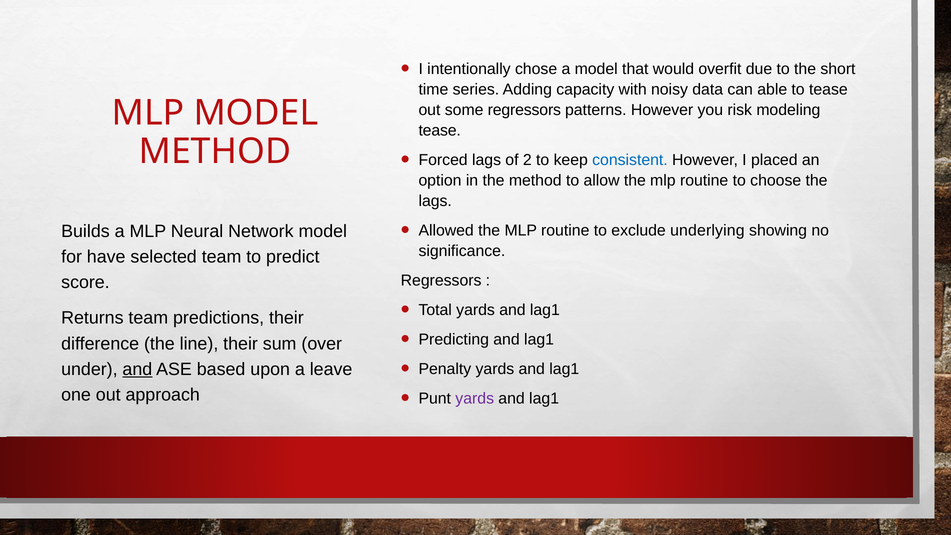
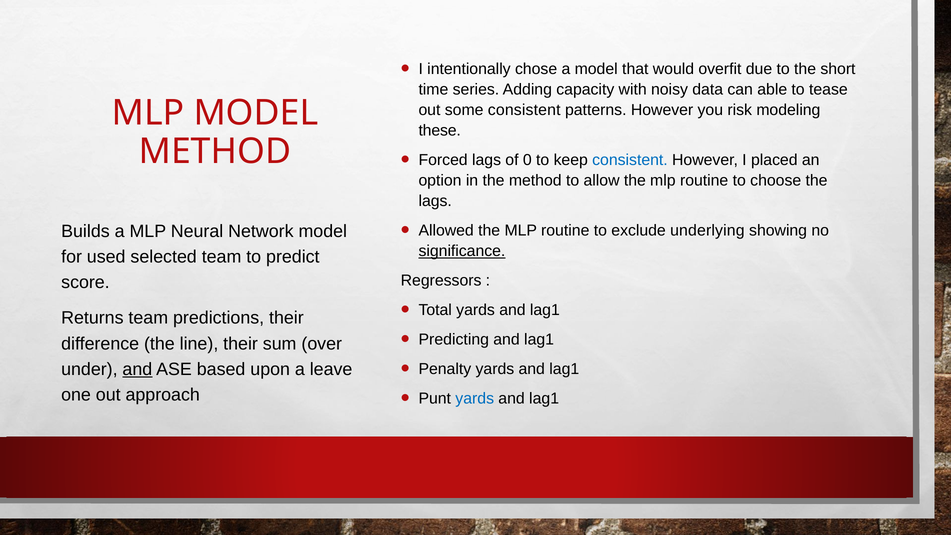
some regressors: regressors -> consistent (524, 110)
tease: tease -> these (440, 131)
2: 2 -> 0 (527, 160)
significance underline: none -> present (462, 251)
have: have -> used (106, 257)
yards colour: purple -> blue (475, 398)
